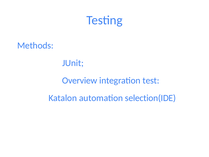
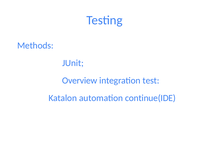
selection(IDE: selection(IDE -> continue(IDE (150, 98)
